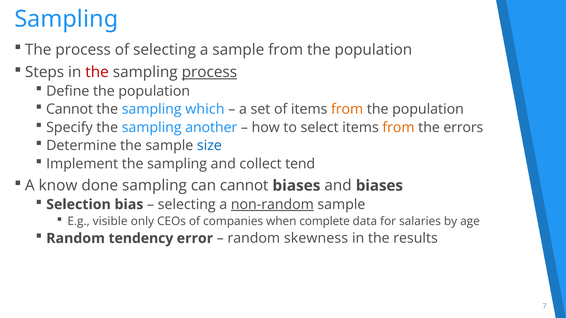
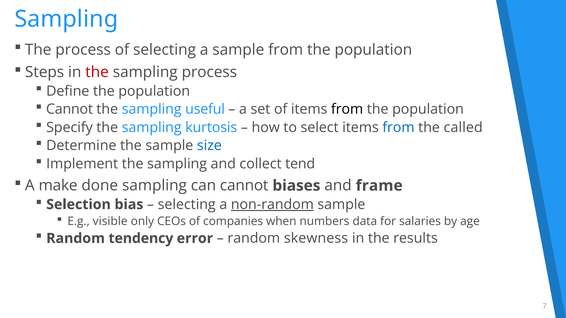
process underline: present -> none (209, 72)
which: which -> useful (205, 109)
from colour: orange -> black (347, 109)
another: another -> kurtosis (211, 128)
from colour: orange -> blue (398, 128)
errors: errors -> called (463, 128)
know: know -> make (58, 186)
and biases: biases -> frame (379, 186)
complete: complete -> numbers (324, 222)
